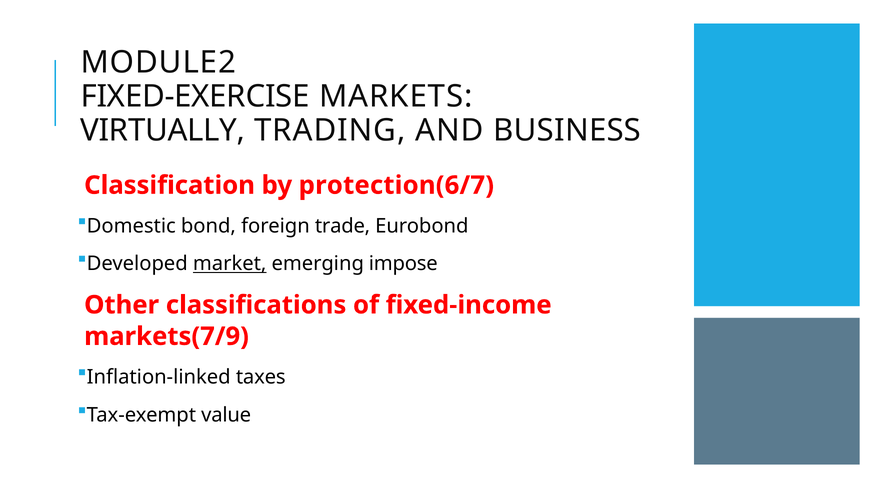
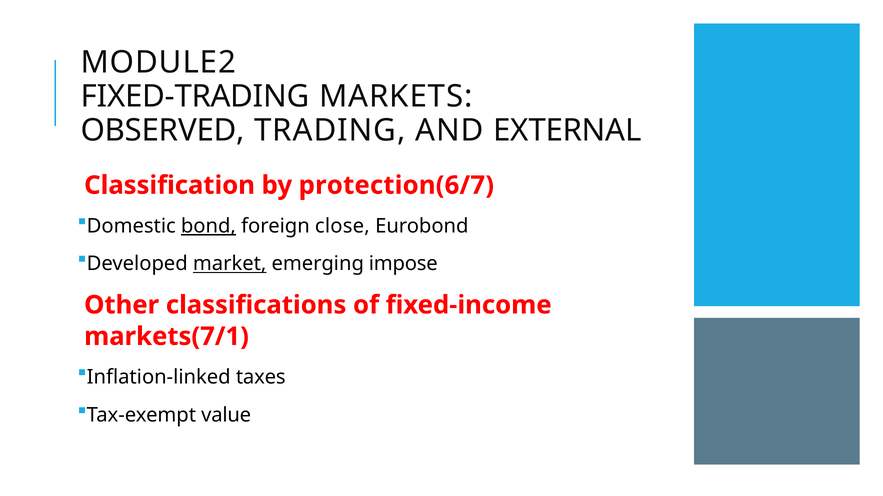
FIXED-EXERCISE: FIXED-EXERCISE -> FIXED-TRADING (195, 97)
VIRTUALLY: VIRTUALLY -> OBSERVED (163, 131)
BUSINESS: BUSINESS -> EXTERNAL (567, 131)
bond underline: none -> present (208, 226)
trade: trade -> close (342, 226)
markets(7/9: markets(7/9 -> markets(7/1 (167, 337)
